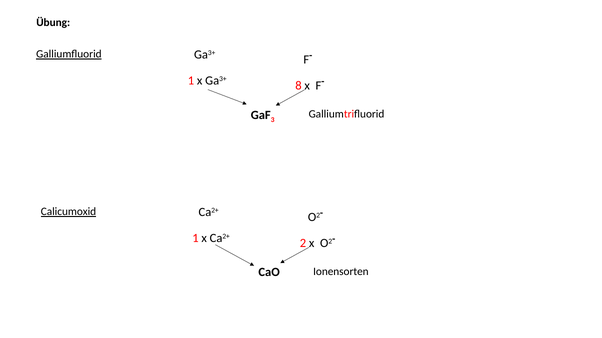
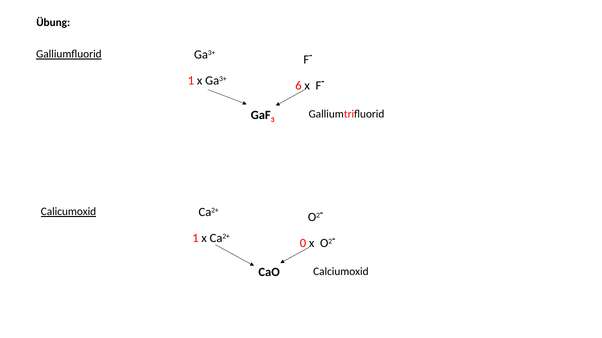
8: 8 -> 6 (298, 86)
2: 2 -> 0 (303, 244)
Ionensorten: Ionensorten -> Calciumoxid (341, 272)
